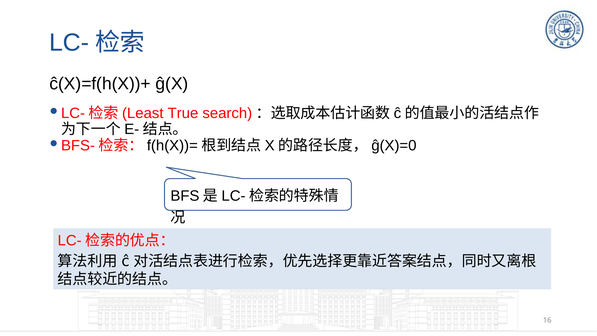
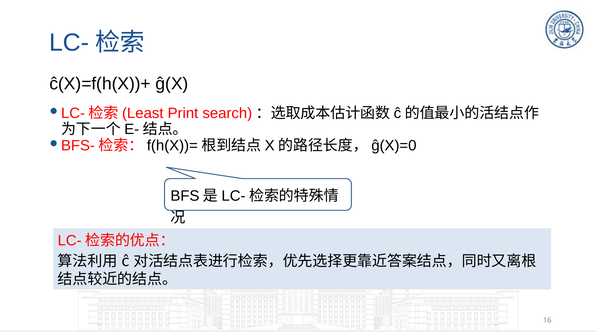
True: True -> Print (183, 113)
